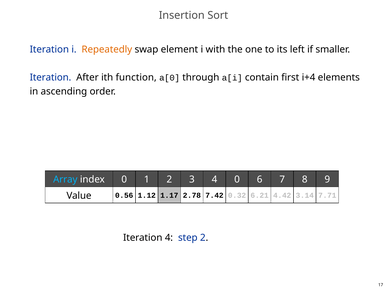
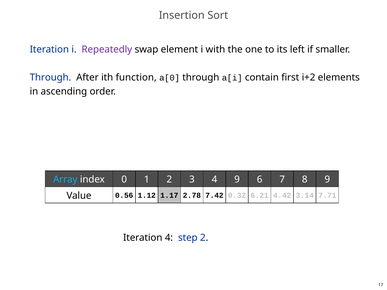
Repeatedly colour: orange -> purple (107, 49)
Iteration: Iteration -> Through (50, 77)
i+4: i+4 -> i+2 (309, 77)
4 0: 0 -> 9 (237, 180)
